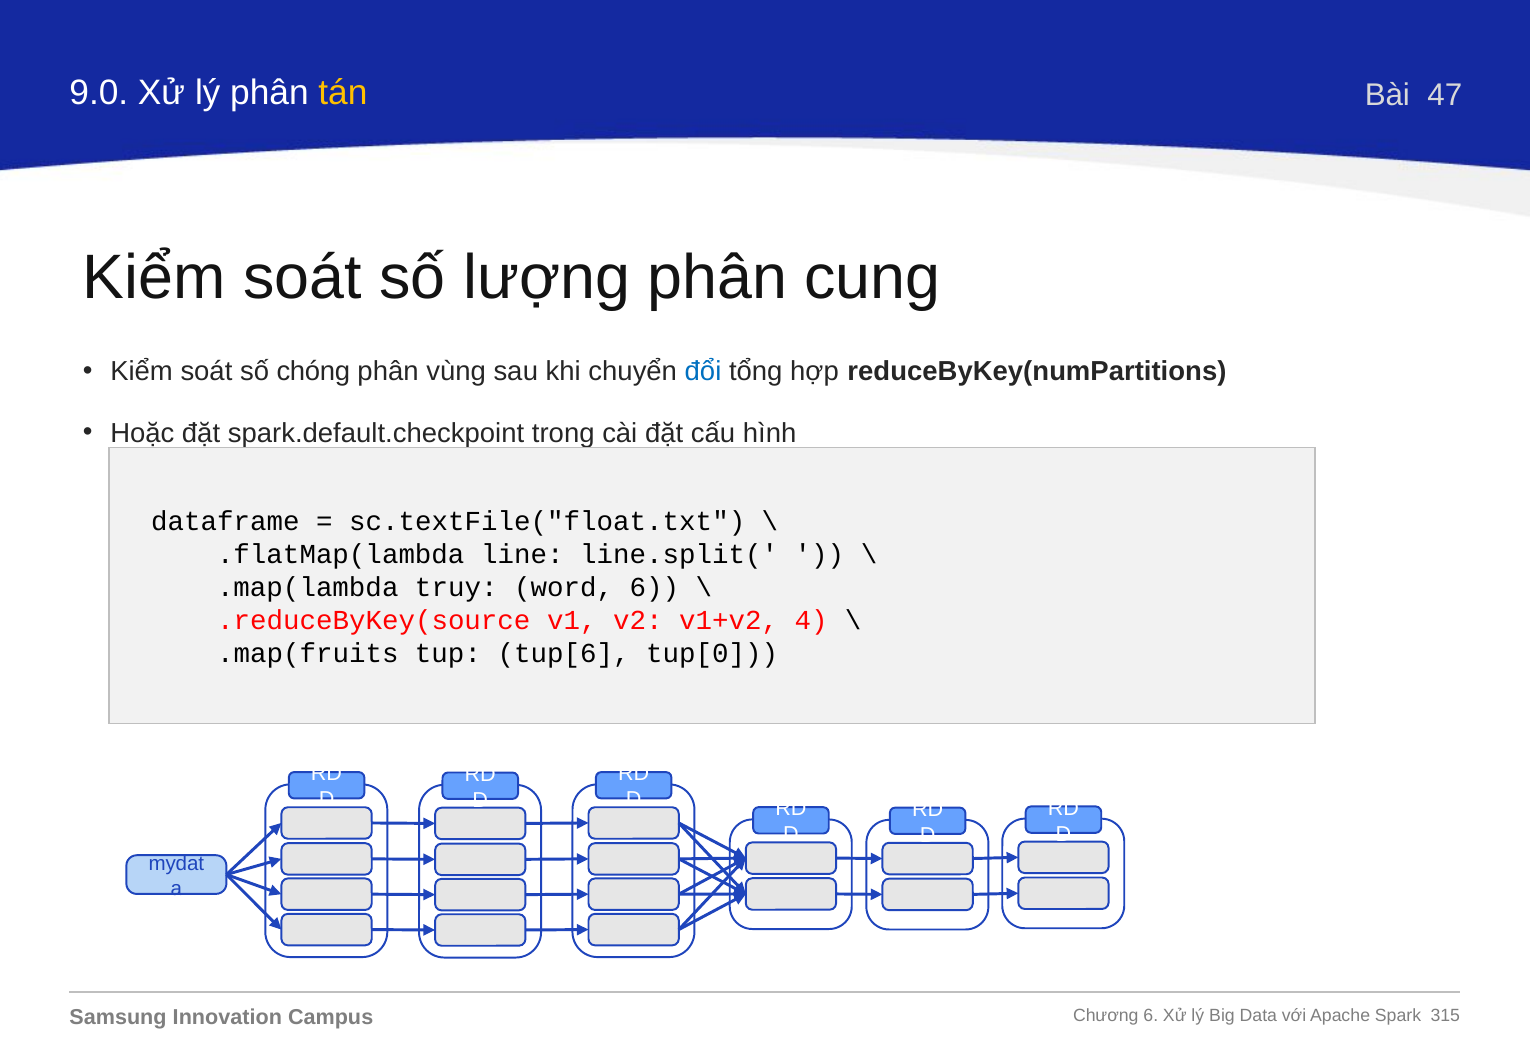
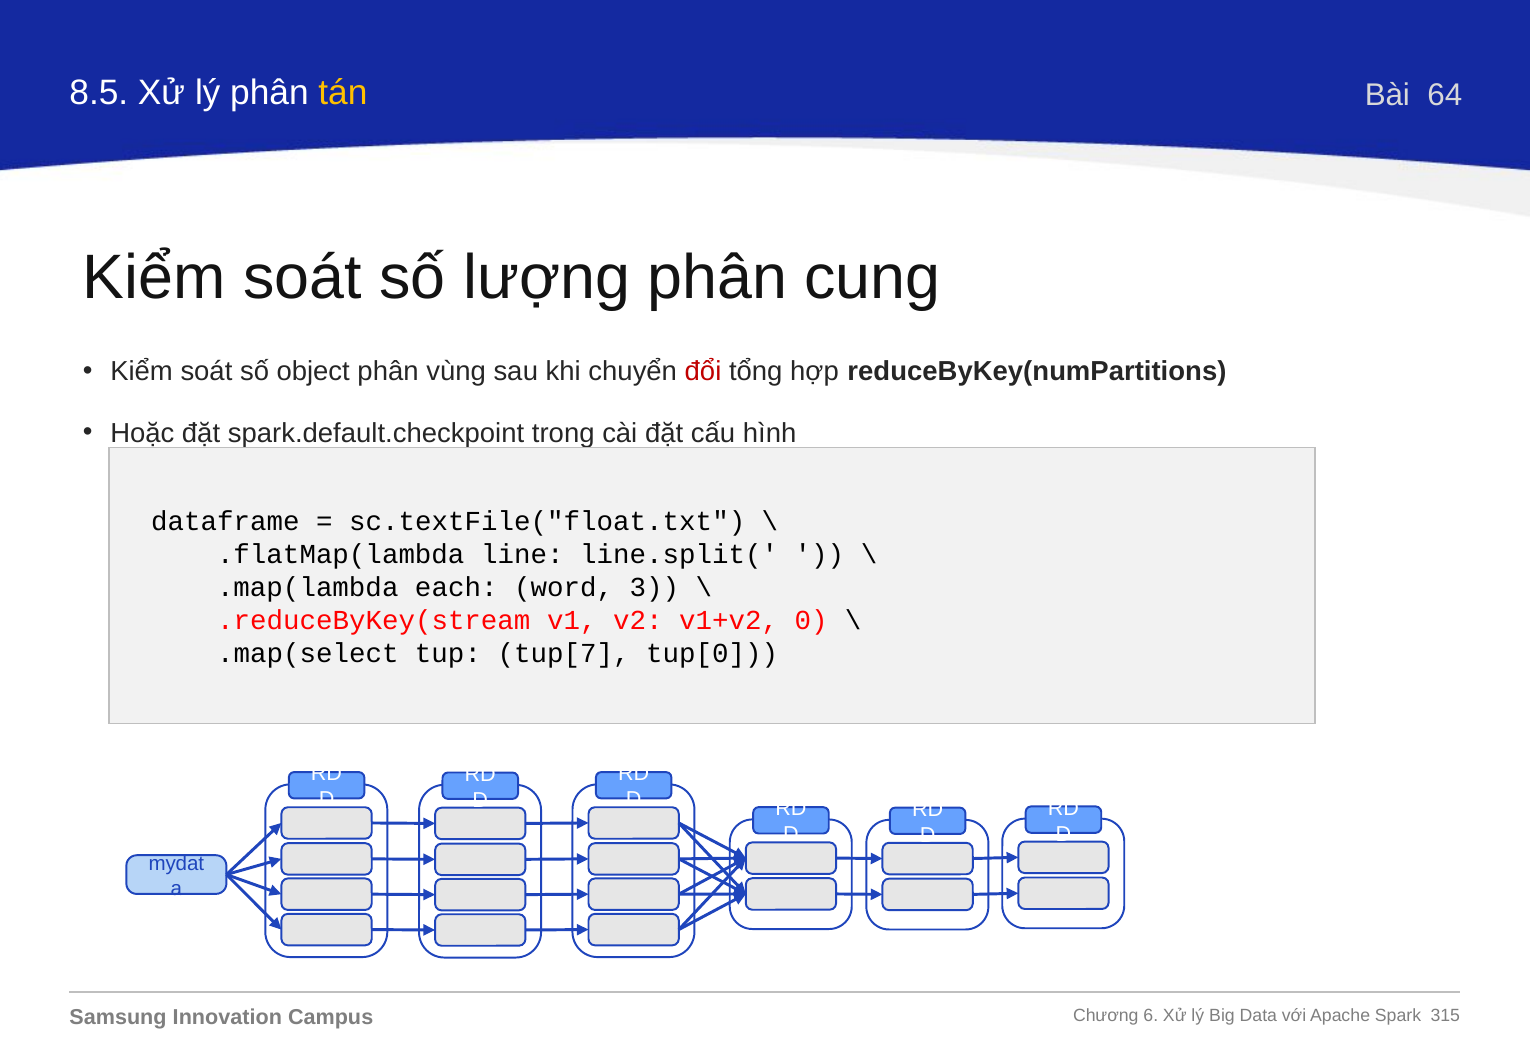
9.0: 9.0 -> 8.5 (99, 93)
47: 47 -> 64 (1445, 95)
chóng: chóng -> object (313, 372)
đổi colour: blue -> red (703, 372)
truy: truy -> each (456, 588)
word 6: 6 -> 3 (654, 588)
.reduceByKey(source: .reduceByKey(source -> .reduceByKey(stream (374, 621)
4: 4 -> 0 (811, 621)
.map(fruits: .map(fruits -> .map(select (308, 653)
tup[6: tup[6 -> tup[7 (564, 653)
